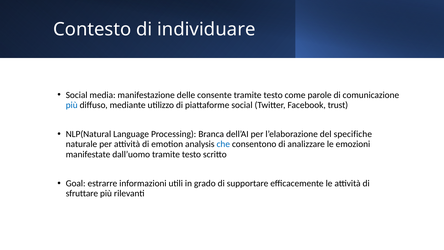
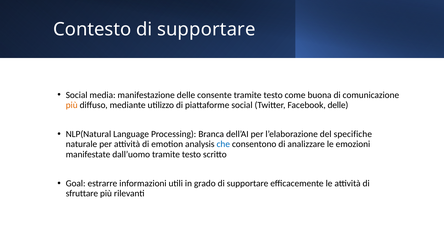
Contesto di individuare: individuare -> supportare (206, 29)
parole: parole -> buona (320, 95)
più colour: blue -> orange (72, 105)
Facebook trust: trust -> delle (338, 105)
